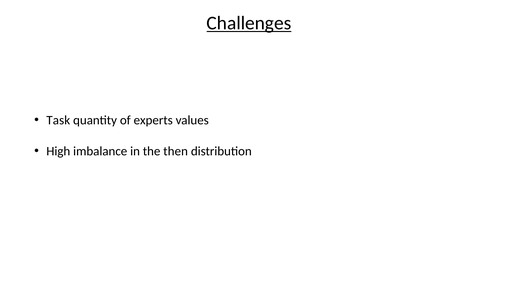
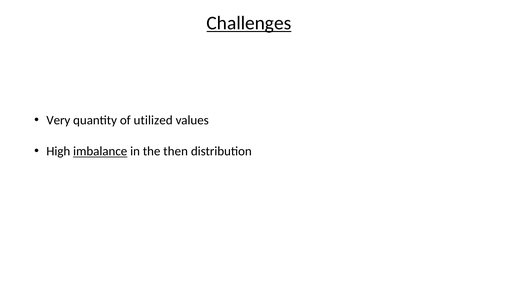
Task: Task -> Very (58, 120)
experts: experts -> utilized (153, 120)
imbalance underline: none -> present (100, 151)
